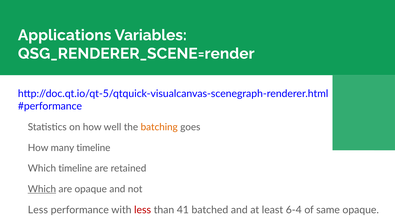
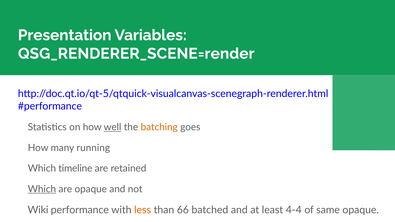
Applications: Applications -> Presentation (65, 35)
well underline: none -> present (113, 127)
many timeline: timeline -> running (93, 148)
Less: Less -> Wiki (38, 210)
less colour: red -> orange (143, 210)
41: 41 -> 66 (183, 210)
6-4: 6-4 -> 4-4 (294, 210)
